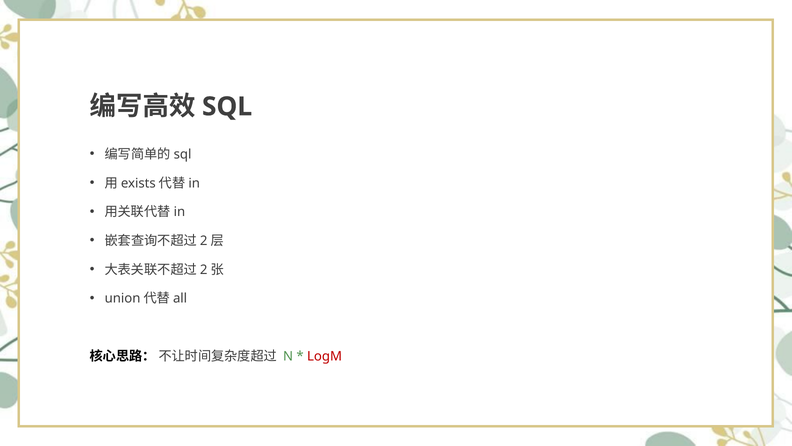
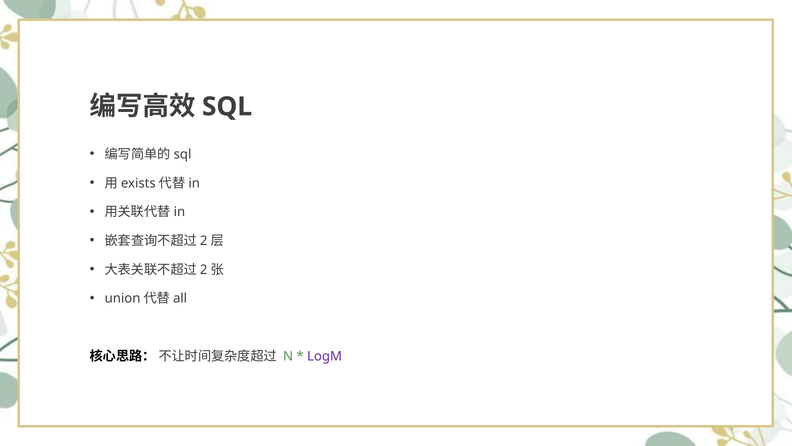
LogM colour: red -> purple (325, 356)
